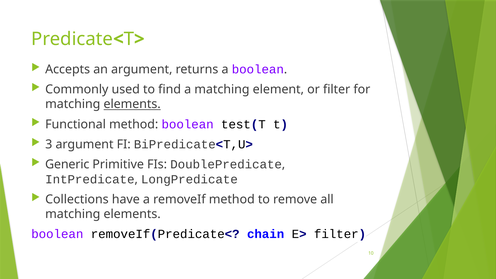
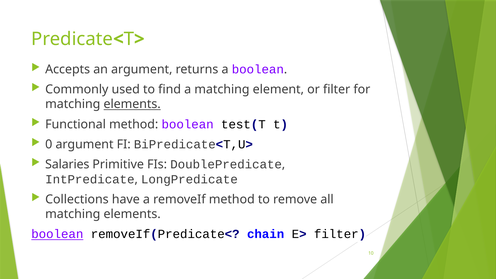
3: 3 -> 0 (49, 144)
Generic: Generic -> Salaries (67, 164)
boolean underline: none -> present (57, 234)
